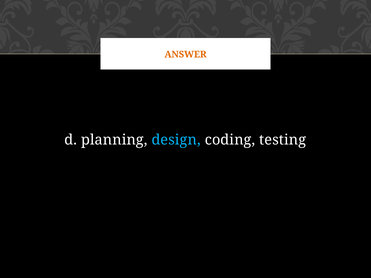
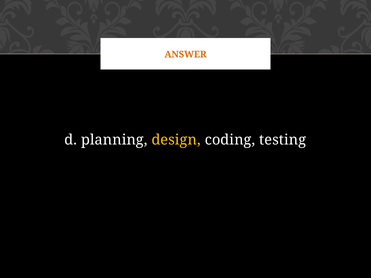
design colour: light blue -> yellow (176, 140)
